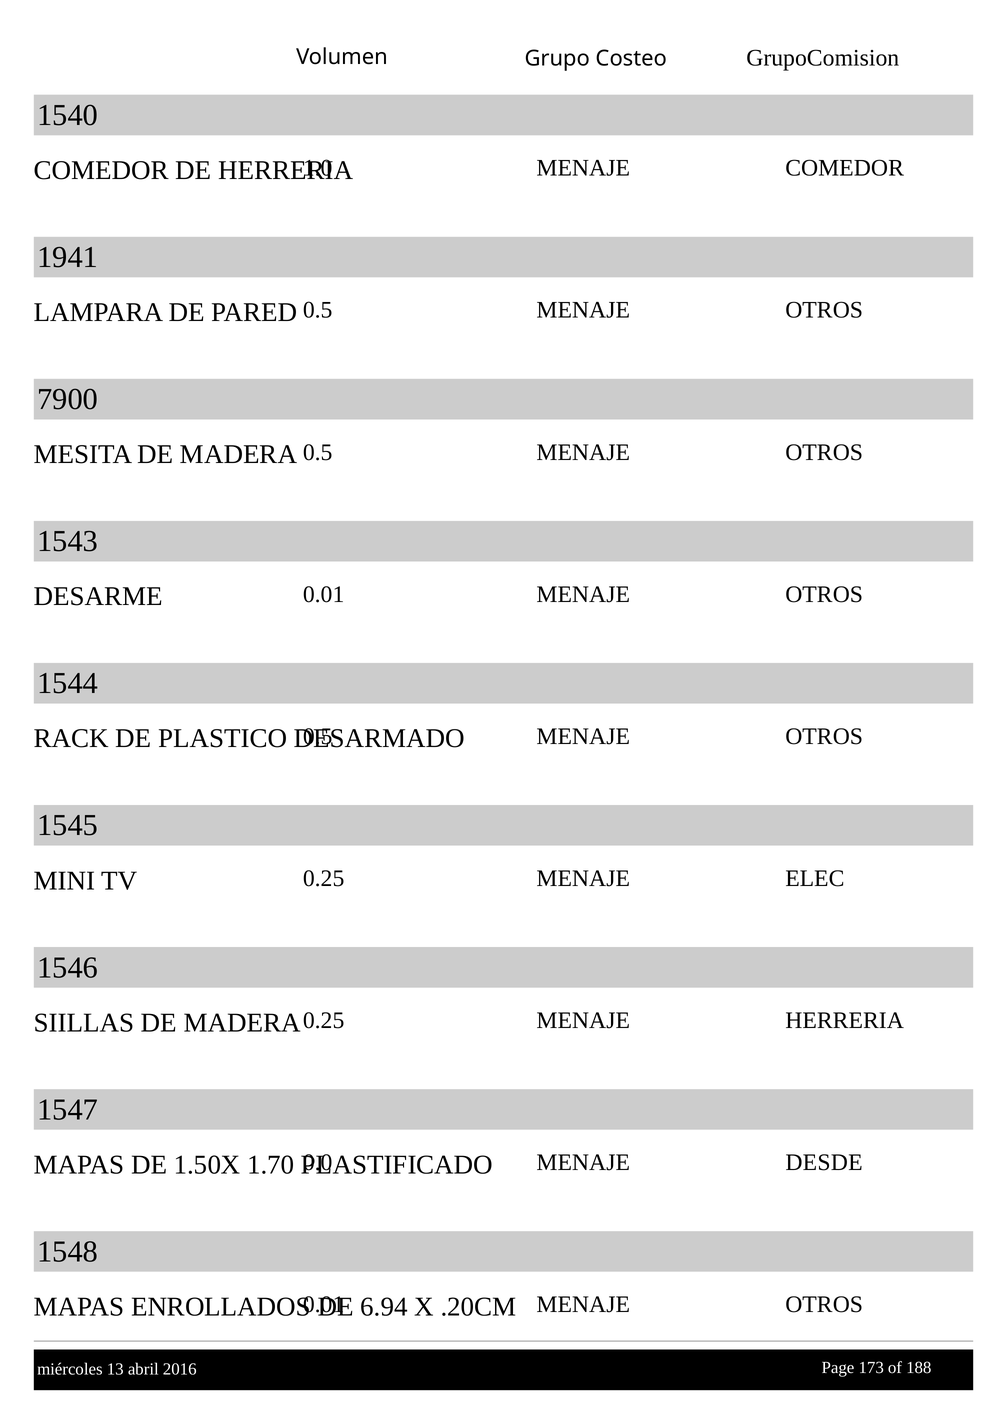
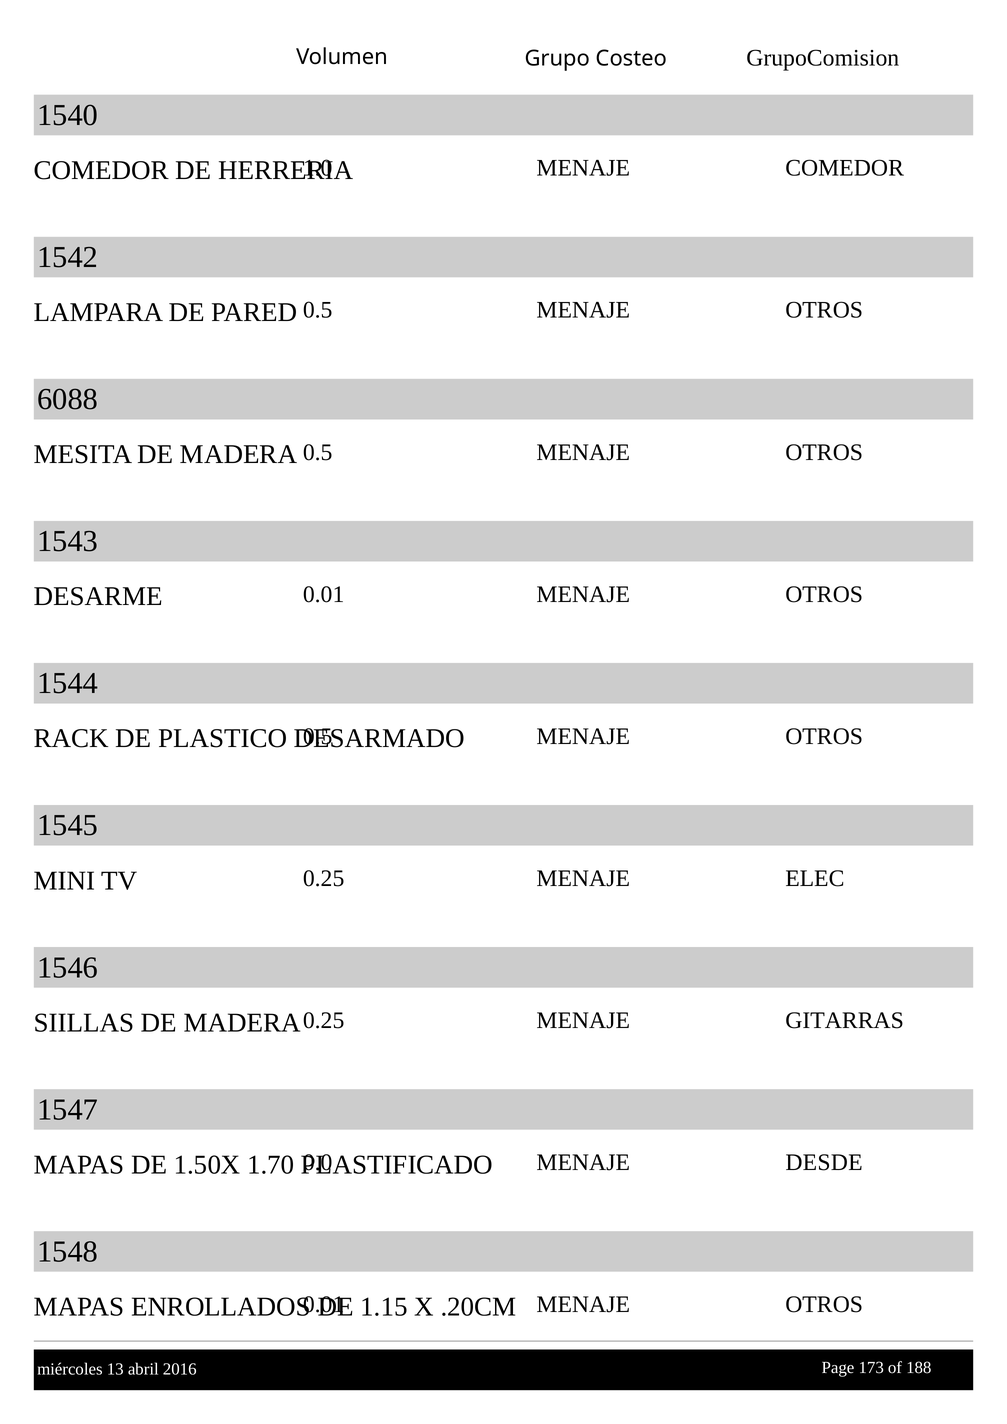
1941: 1941 -> 1542 (68, 257)
7900: 7900 -> 6088 (68, 400)
MENAJE HERRERIA: HERRERIA -> GITARRAS (845, 1021)
6.94: 6.94 -> 1.15 (384, 1308)
